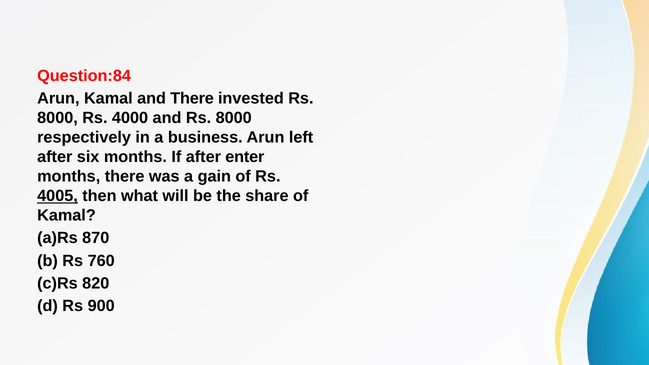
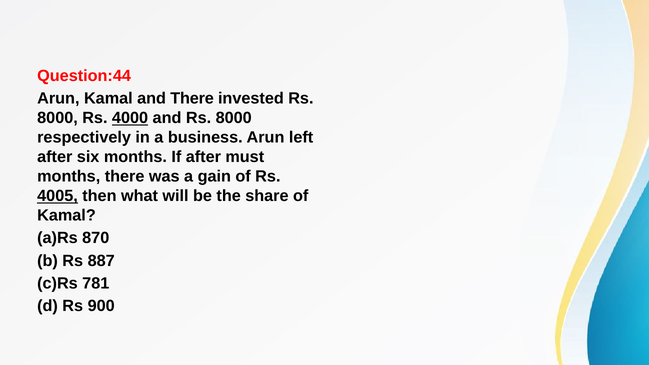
Question:84: Question:84 -> Question:44 (84, 76)
4000 underline: none -> present (130, 118)
enter: enter -> must (245, 157)
760: 760 -> 887 (101, 261)
820: 820 -> 781 (96, 283)
